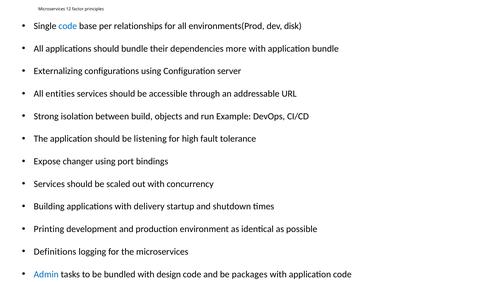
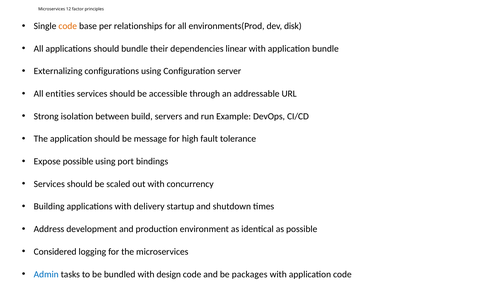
code colour: blue -> orange (68, 26)
more: more -> linear (236, 49)
objects: objects -> servers (169, 116)
listening: listening -> message (150, 139)
Expose changer: changer -> possible (78, 162)
Printing: Printing -> Address (49, 229)
Definitions: Definitions -> Considered (55, 252)
